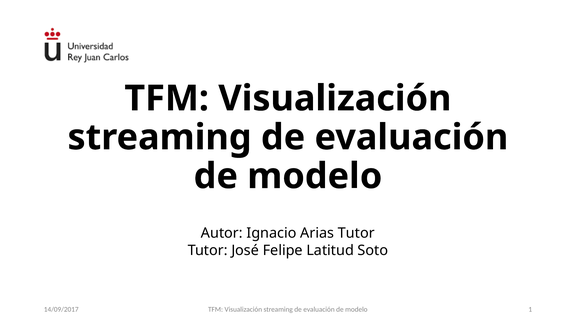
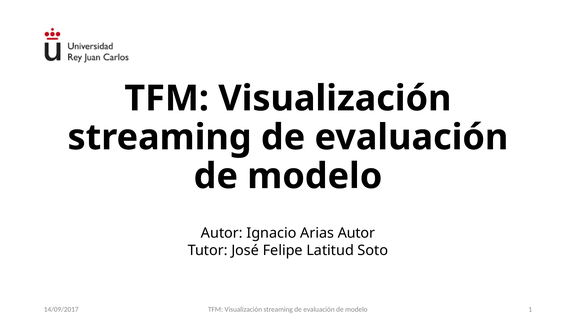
Arias Tutor: Tutor -> Autor (356, 233)
